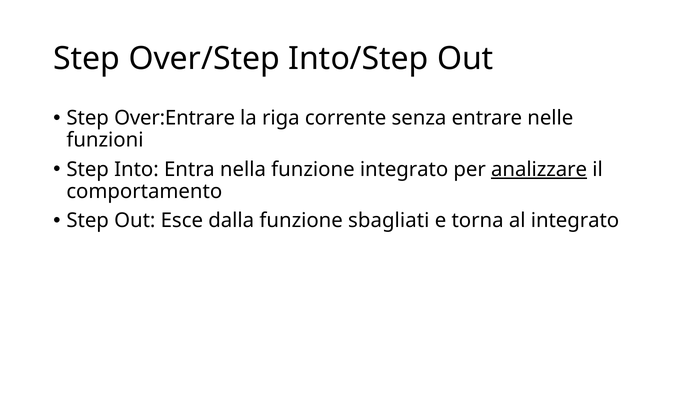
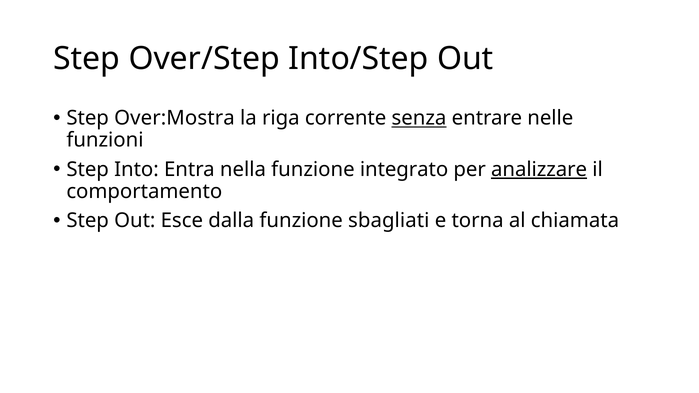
Over:Entrare: Over:Entrare -> Over:Mostra (174, 118)
senza underline: none -> present (419, 118)
al integrato: integrato -> chiamata (575, 221)
